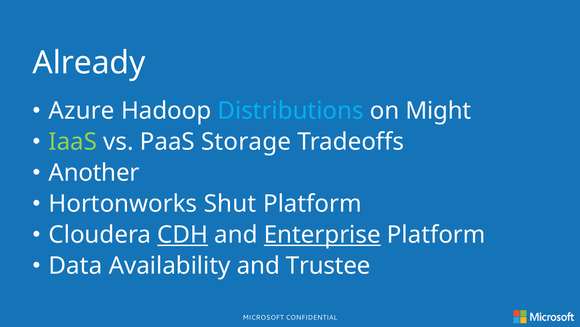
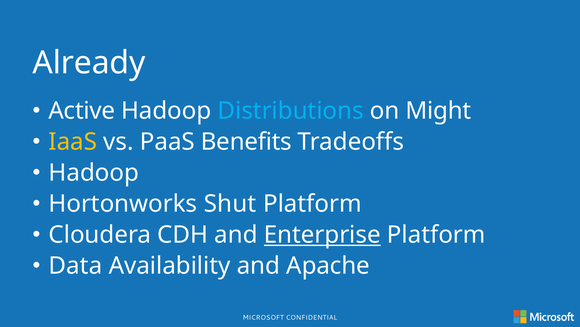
Azure: Azure -> Active (82, 111)
IaaS colour: light green -> yellow (73, 142)
Storage: Storage -> Benefits (246, 142)
Another: Another -> Hadoop (94, 173)
CDH underline: present -> none (183, 234)
Trustee: Trustee -> Apache (328, 265)
